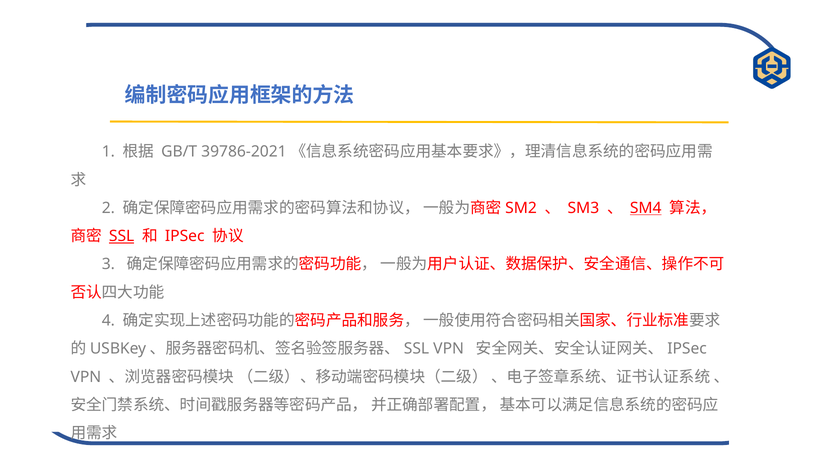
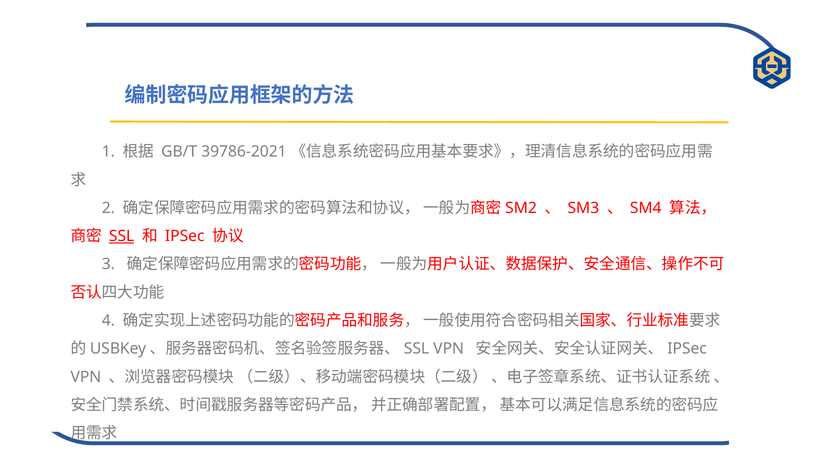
SM4 underline: present -> none (646, 208)
